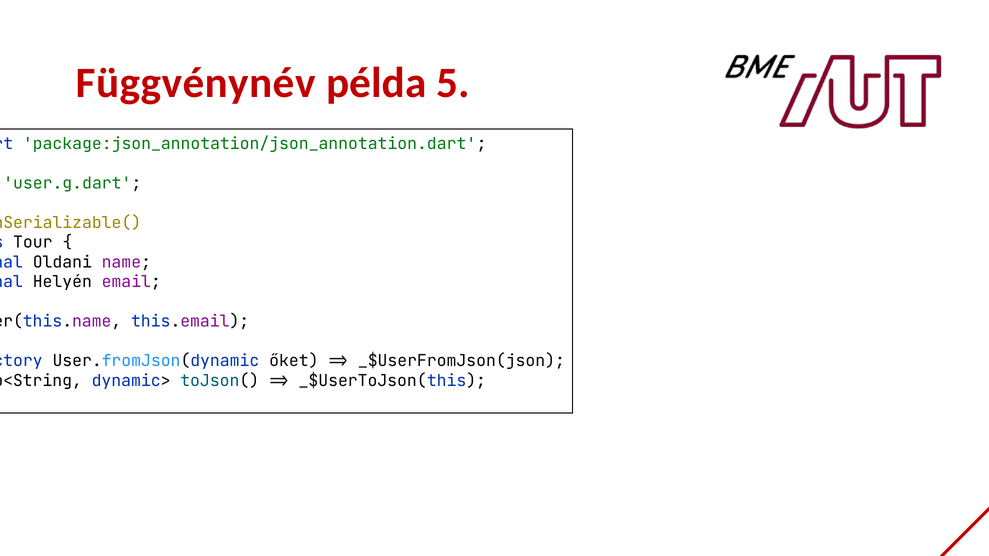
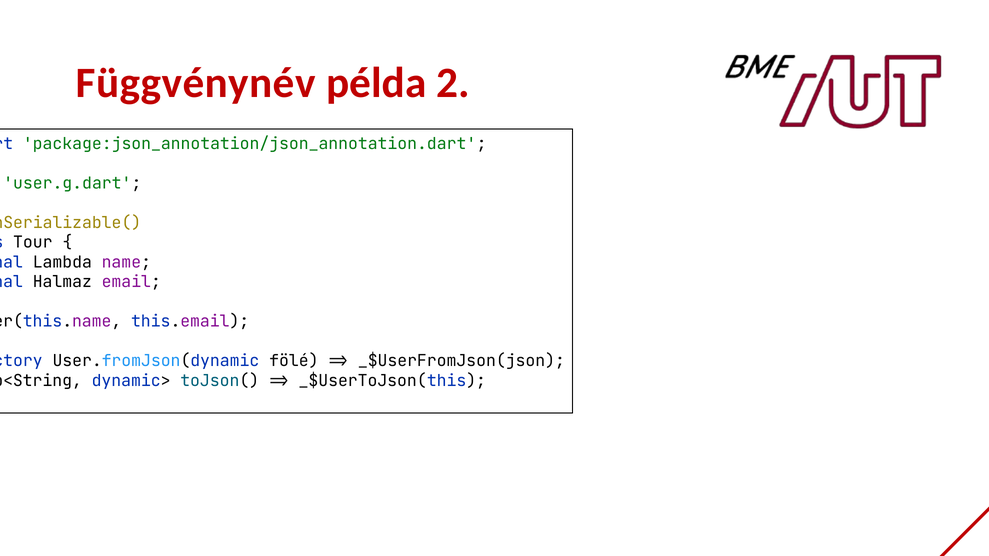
5: 5 -> 2 (453, 83)
Oldani: Oldani -> Lambda (62, 262)
Helyén: Helyén -> Halmaz (62, 282)
őket: őket -> fölé (294, 361)
